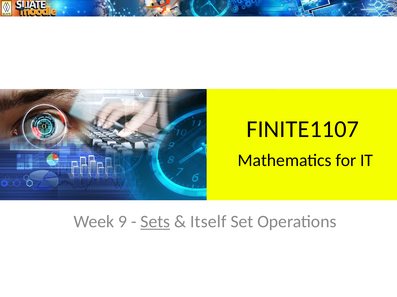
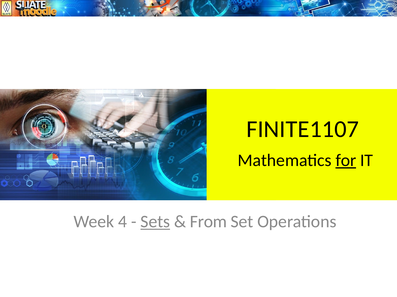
for underline: none -> present (346, 161)
9: 9 -> 4 (123, 222)
Itself: Itself -> From (208, 222)
